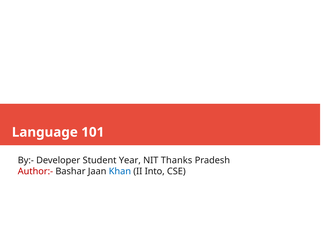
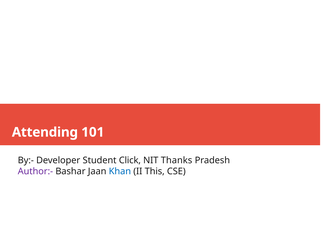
Language: Language -> Attending (45, 132)
Year: Year -> Click (130, 160)
Author:- colour: red -> purple (35, 171)
Into: Into -> This (155, 171)
